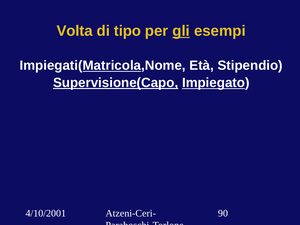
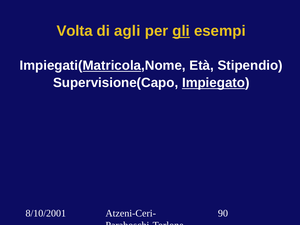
tipo: tipo -> agli (127, 31)
Supervisione(Capo underline: present -> none (116, 83)
4/10/2001: 4/10/2001 -> 8/10/2001 (46, 213)
